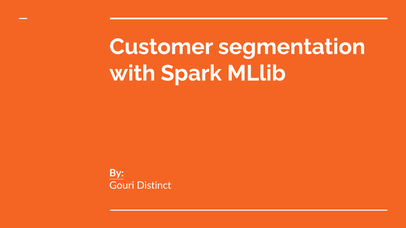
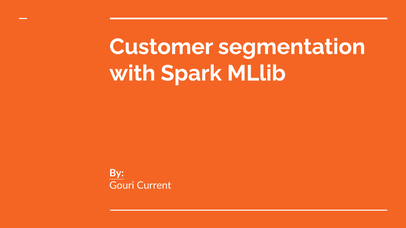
Distinct: Distinct -> Current (154, 186)
